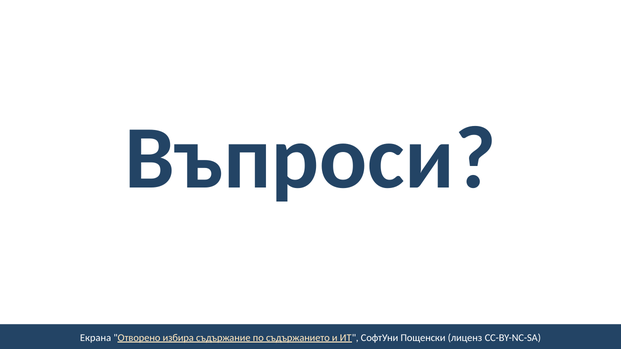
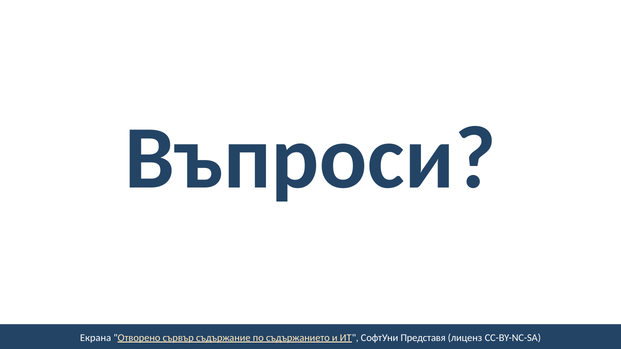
избира: избира -> сървър (178, 338)
Пощенски: Пощенски -> Представя (423, 338)
